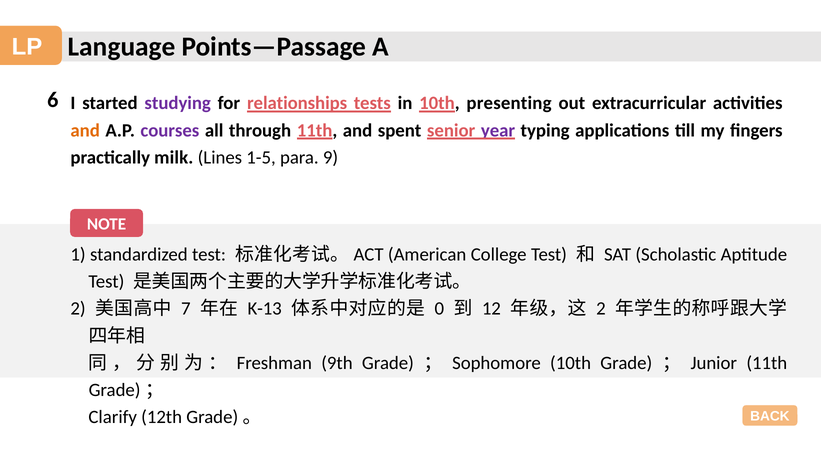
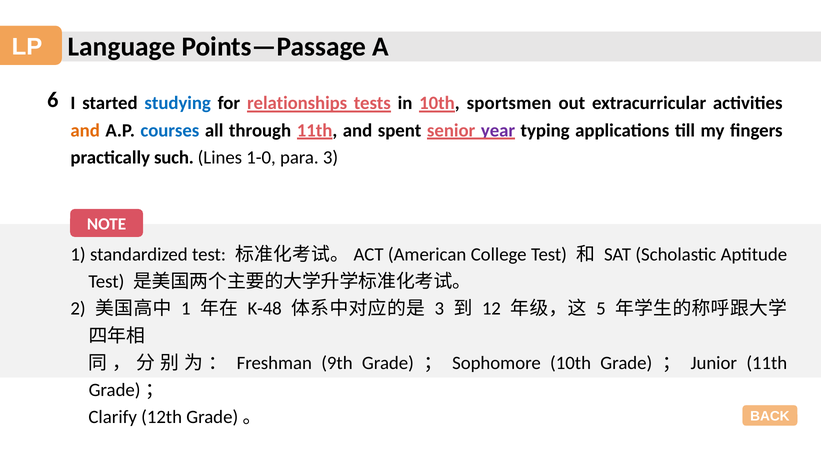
studying colour: purple -> blue (178, 103)
presenting: presenting -> sportsmen (509, 103)
courses colour: purple -> blue (170, 130)
milk: milk -> such (174, 157)
1-5: 1-5 -> 1-0 (261, 157)
para 9: 9 -> 3 (331, 157)
7: 7 -> 1 (186, 309)
K-13: K-13 -> K-48 (265, 309)
0: 0 -> 3 (439, 309)
2: 2 -> 5 (601, 309)
